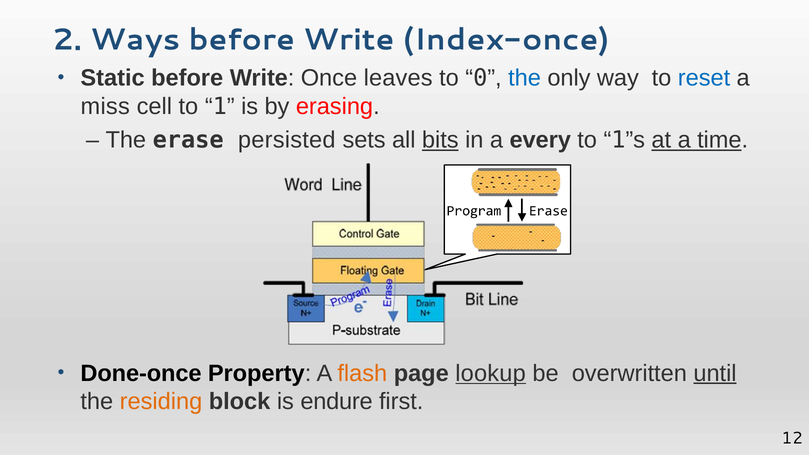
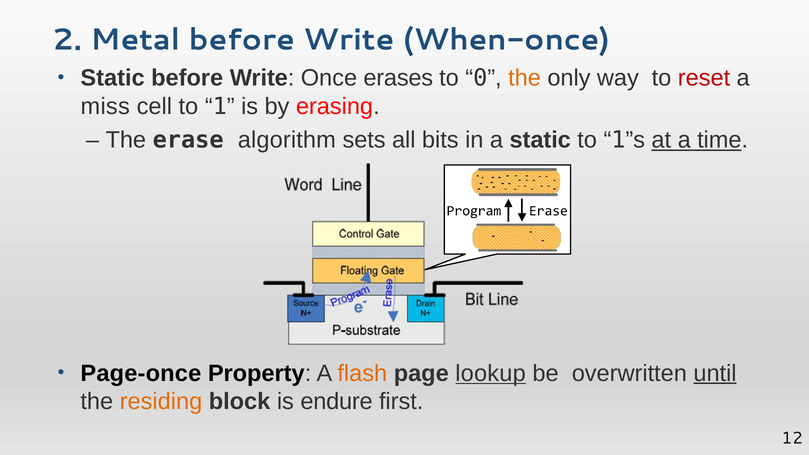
Ways: Ways -> Metal (135, 40)
Index-once: Index-once -> When-once (507, 40)
leaves: leaves -> erases (398, 78)
the colour: blue -> orange (525, 78)
reset colour: blue -> red (704, 78)
persisted: persisted -> algorithm (287, 140)
bits underline: present -> none (440, 140)
a every: every -> static (540, 140)
Done-once: Done-once -> Page-once (141, 373)
